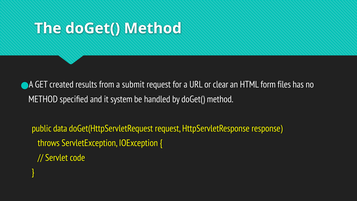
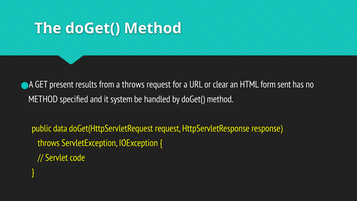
created: created -> present (61, 84)
a submit: submit -> throws (133, 84)
files: files -> sent (284, 84)
